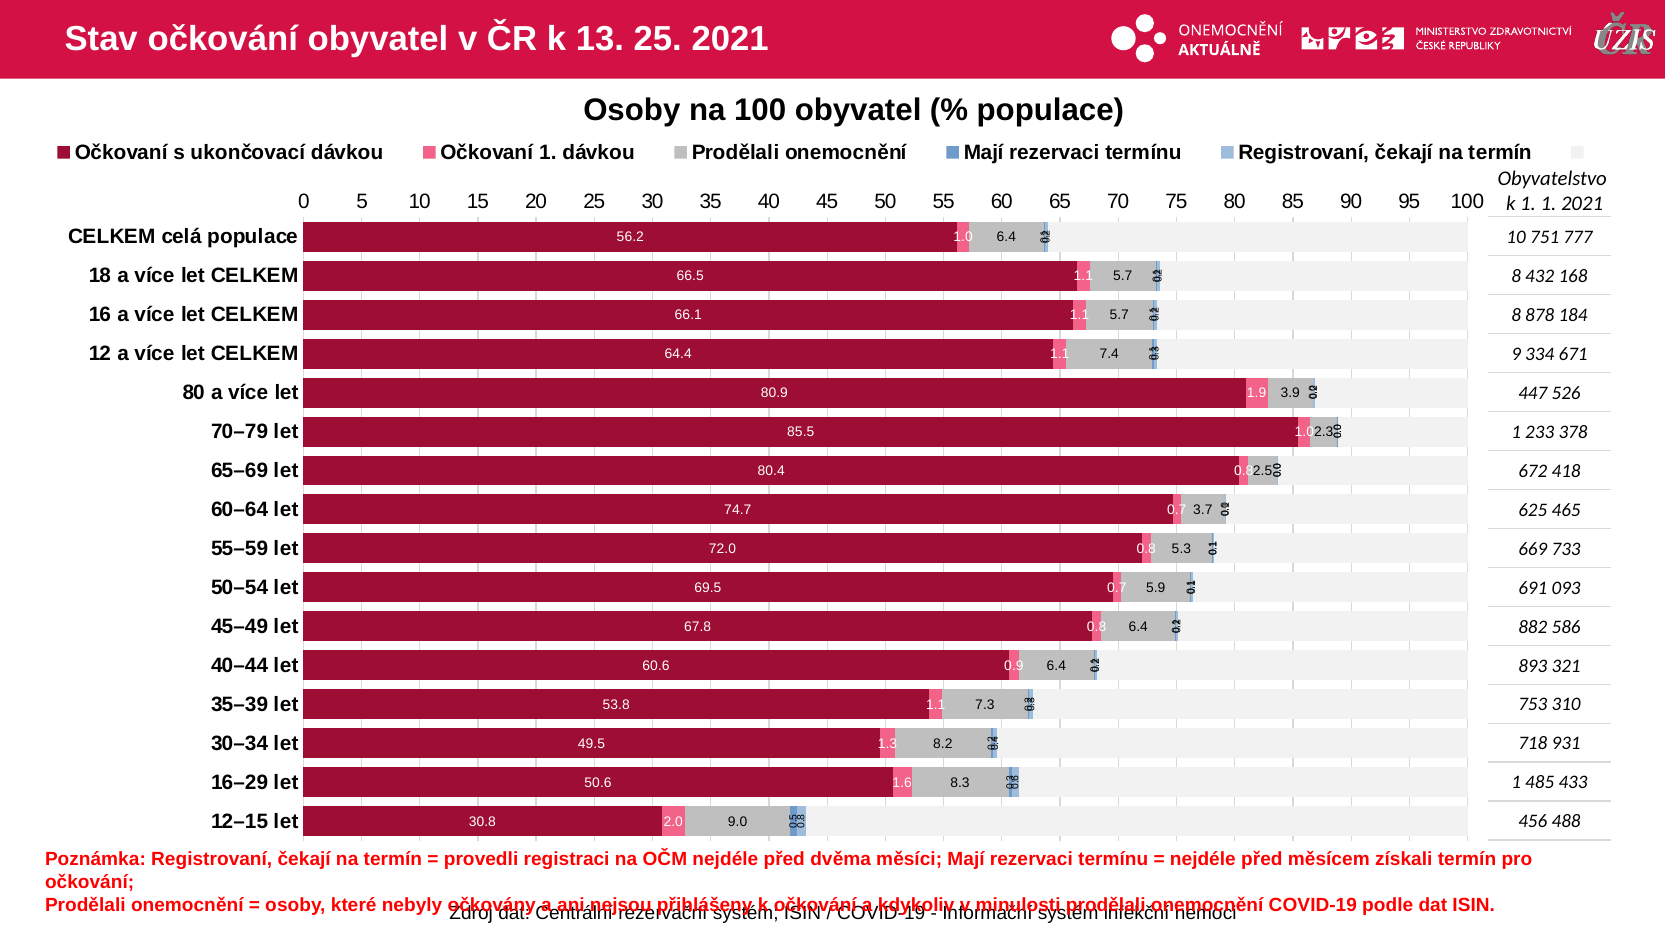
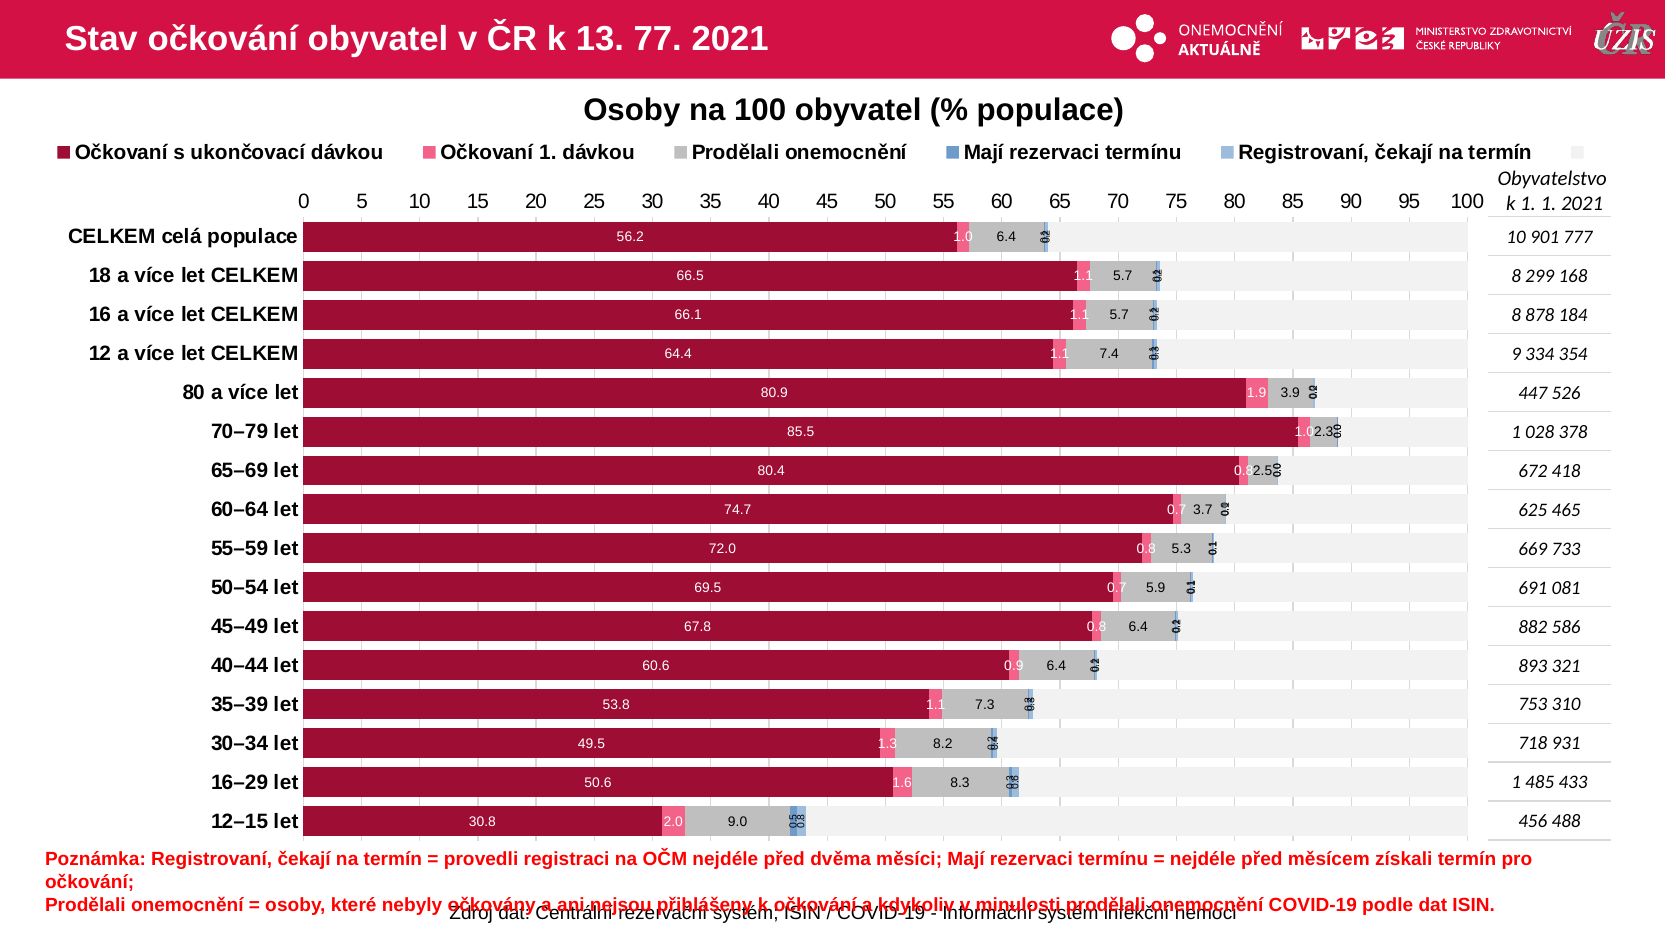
13 25: 25 -> 77 (658, 39)
751: 751 -> 901 (1545, 237)
432: 432 -> 299 (1540, 276)
671: 671 -> 354 (1573, 354)
233: 233 -> 028 (1540, 432)
093: 093 -> 081 (1566, 588)
